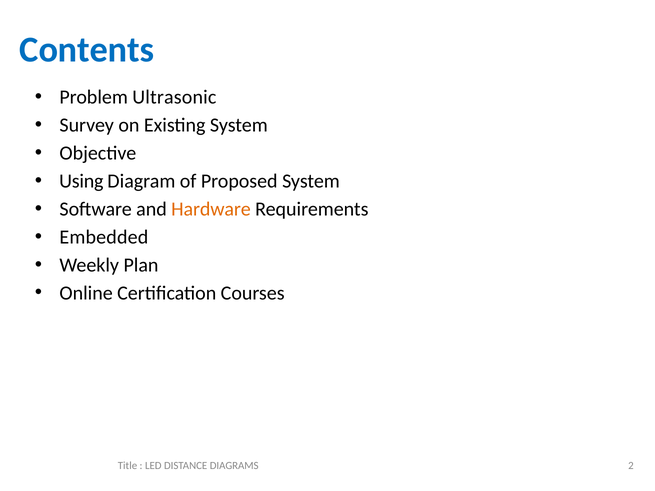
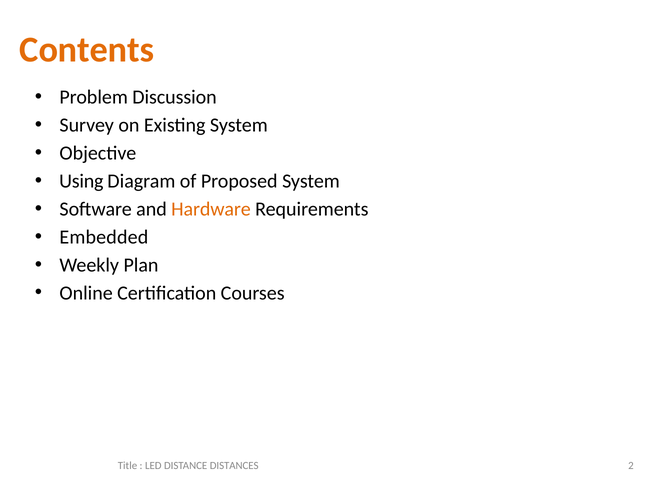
Contents colour: blue -> orange (87, 50)
Ultrasonic: Ultrasonic -> Discussion (174, 97)
DIAGRAMS: DIAGRAMS -> DISTANCES (234, 466)
